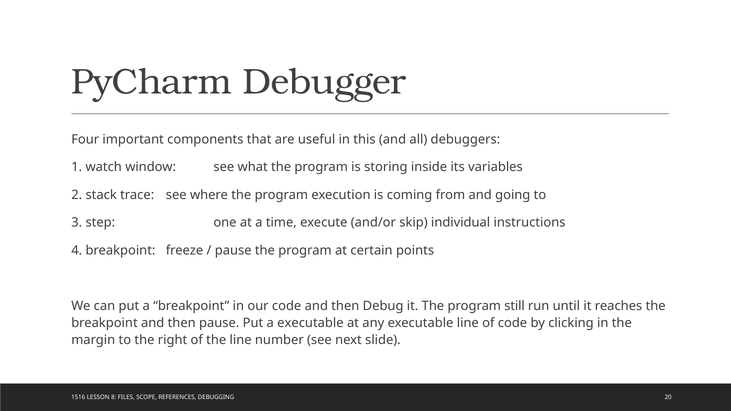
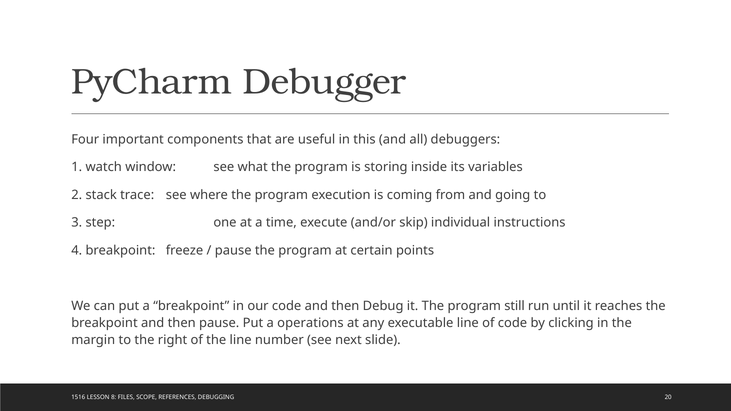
a executable: executable -> operations (310, 323)
